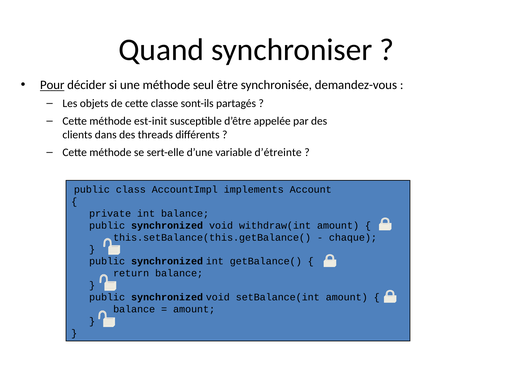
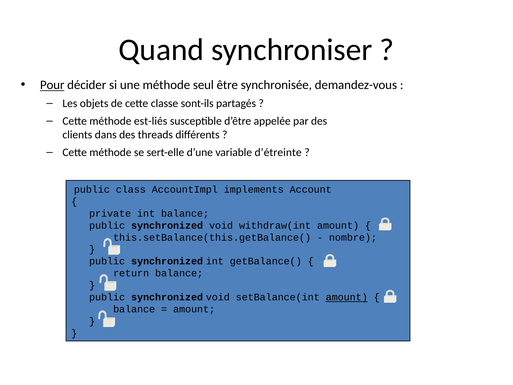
est-init: est-init -> est-liés (151, 121)
chaque: chaque -> nombre (353, 237)
amount underline: none -> present (347, 297)
